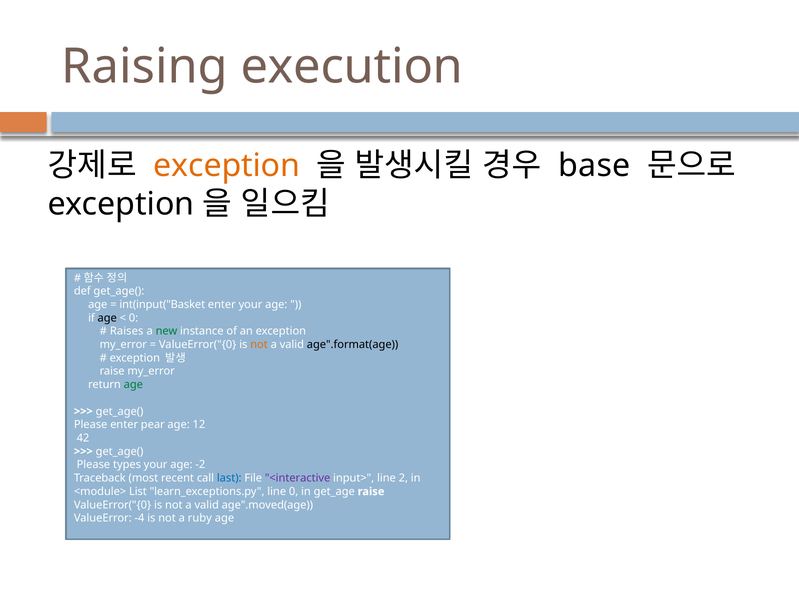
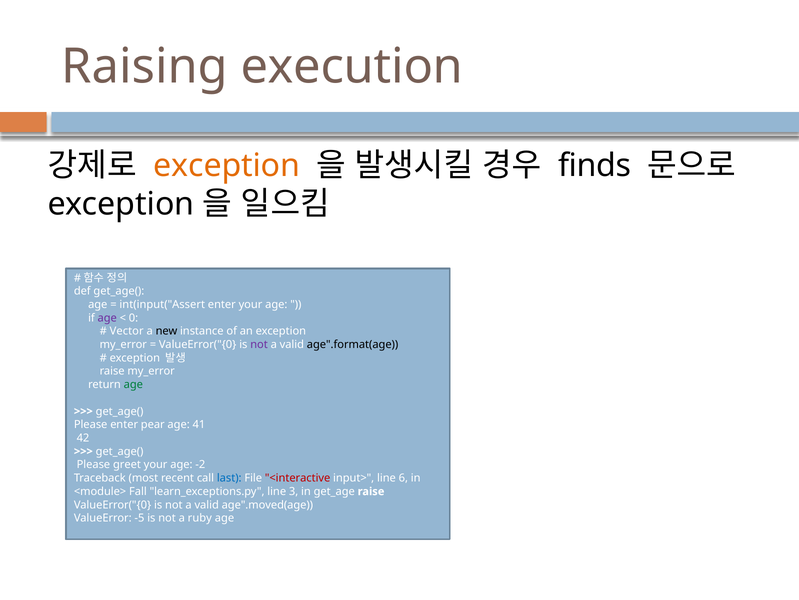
base: base -> finds (595, 165)
int(input("Basket: int(input("Basket -> int(input("Assert (162, 304)
age colour: black -> purple (107, 318)
Raises: Raises -> Vector (127, 331)
new colour: green -> black (166, 331)
not colour: orange -> purple (259, 344)
12: 12 -> 41 (199, 424)
types: types -> greet (127, 464)
<interactive colour: purple -> red (298, 478)
2: 2 -> 6 (403, 478)
List: List -> Fall (138, 491)
line 0: 0 -> 3 (294, 491)
-4: -4 -> -5 (139, 518)
